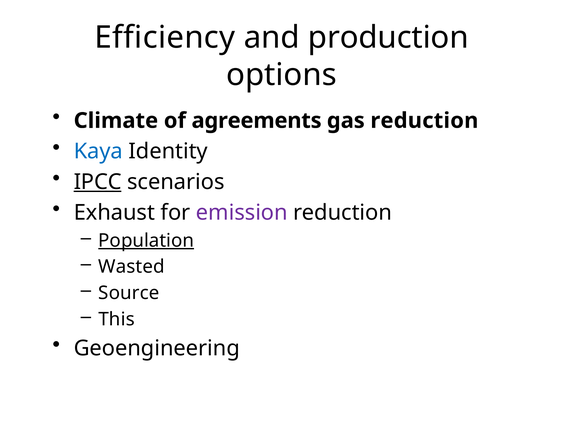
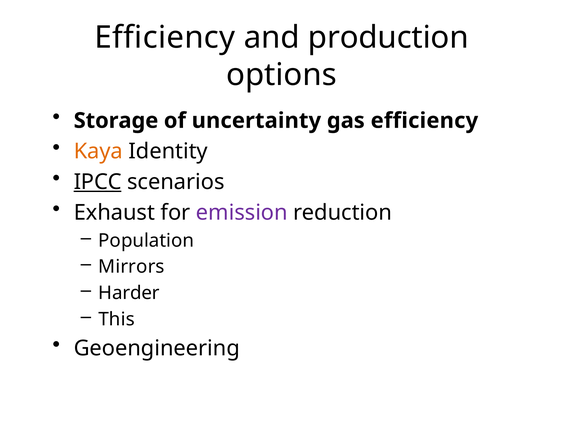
Climate: Climate -> Storage (116, 121)
agreements: agreements -> uncertainty (256, 121)
gas reduction: reduction -> efficiency (424, 121)
Kaya colour: blue -> orange (98, 151)
Population underline: present -> none (146, 241)
Wasted: Wasted -> Mirrors (131, 267)
Source: Source -> Harder (129, 293)
